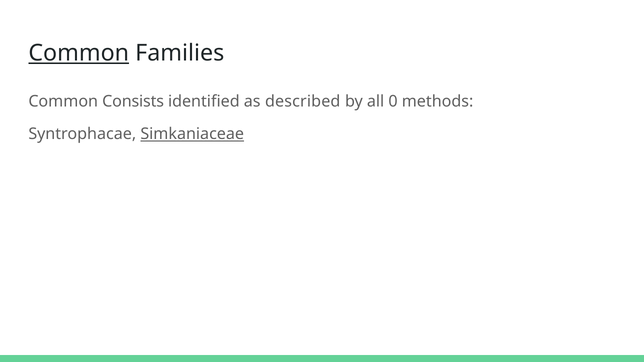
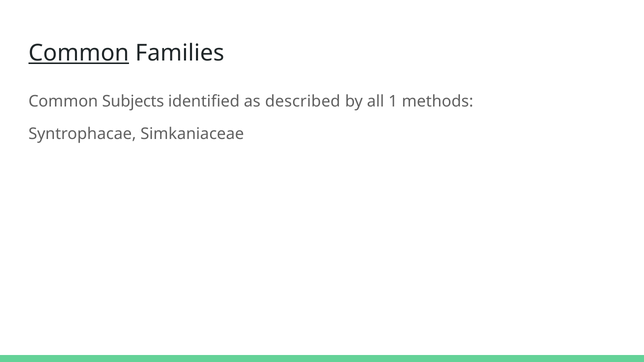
Consists: Consists -> Subjects (133, 101)
0: 0 -> 1 (393, 101)
Simkaniaceae underline: present -> none (192, 134)
